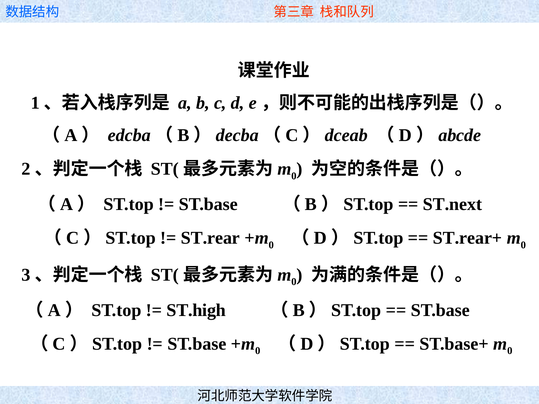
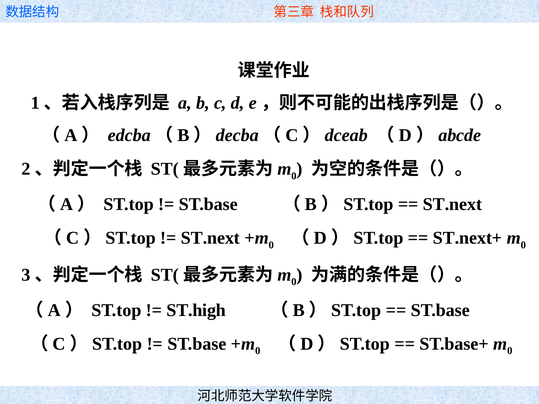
ST.rear: ST.rear -> ST.next (210, 238)
ST.rear+: ST.rear+ -> ST.next+ (468, 238)
